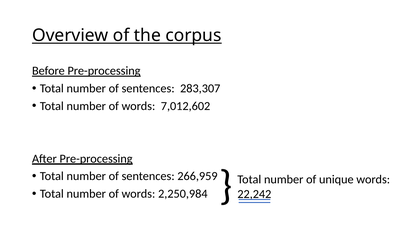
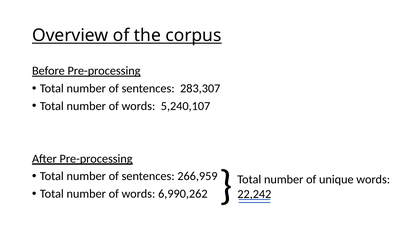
7,012,602: 7,012,602 -> 5,240,107 (186, 106)
2,250,984: 2,250,984 -> 6,990,262 (183, 194)
